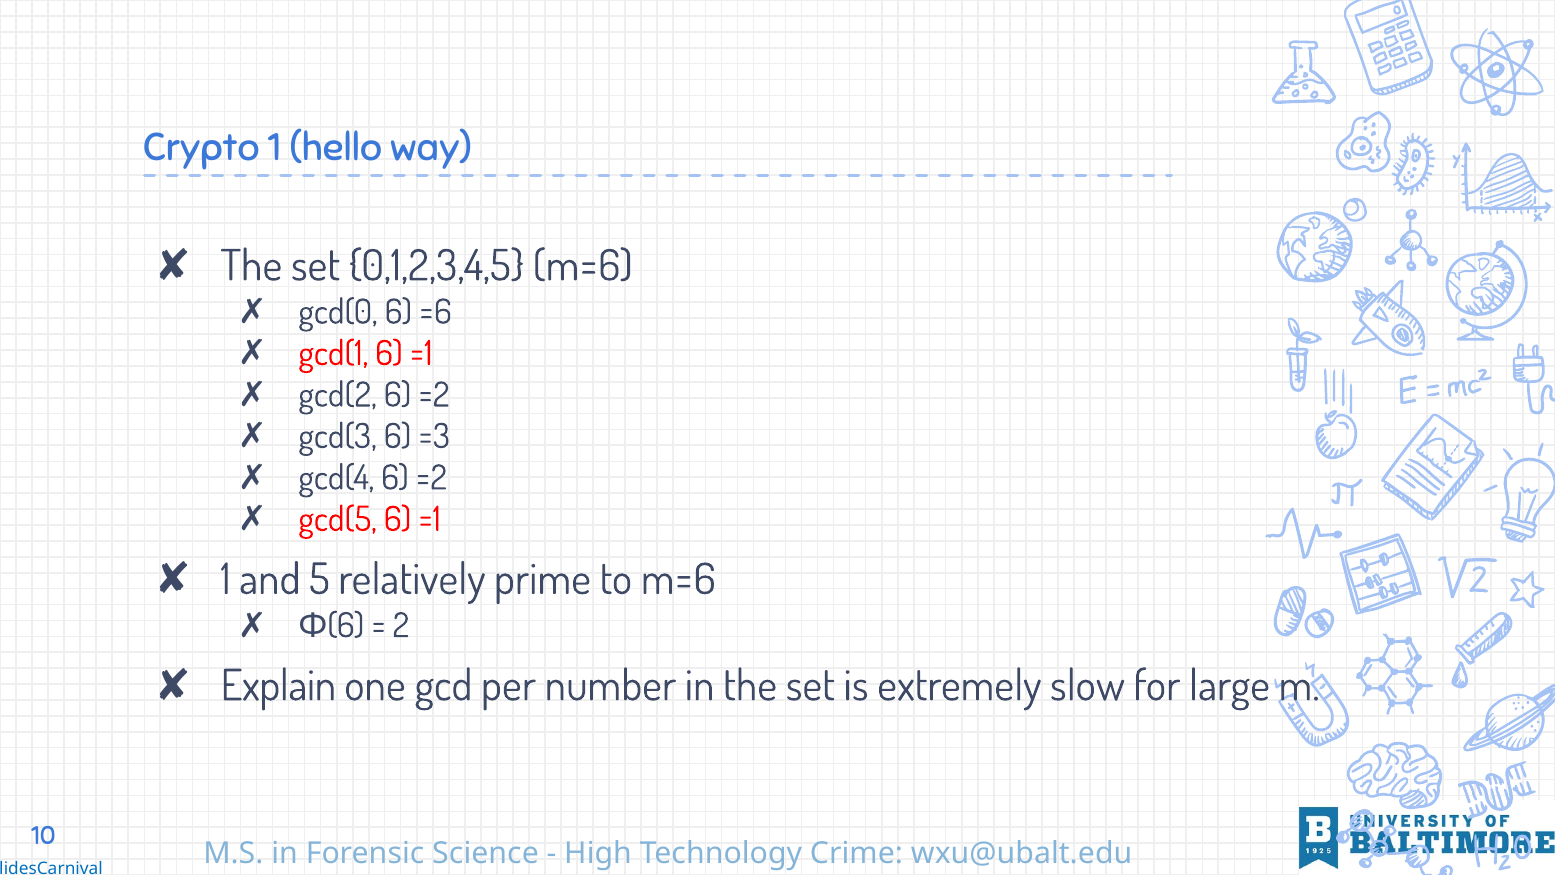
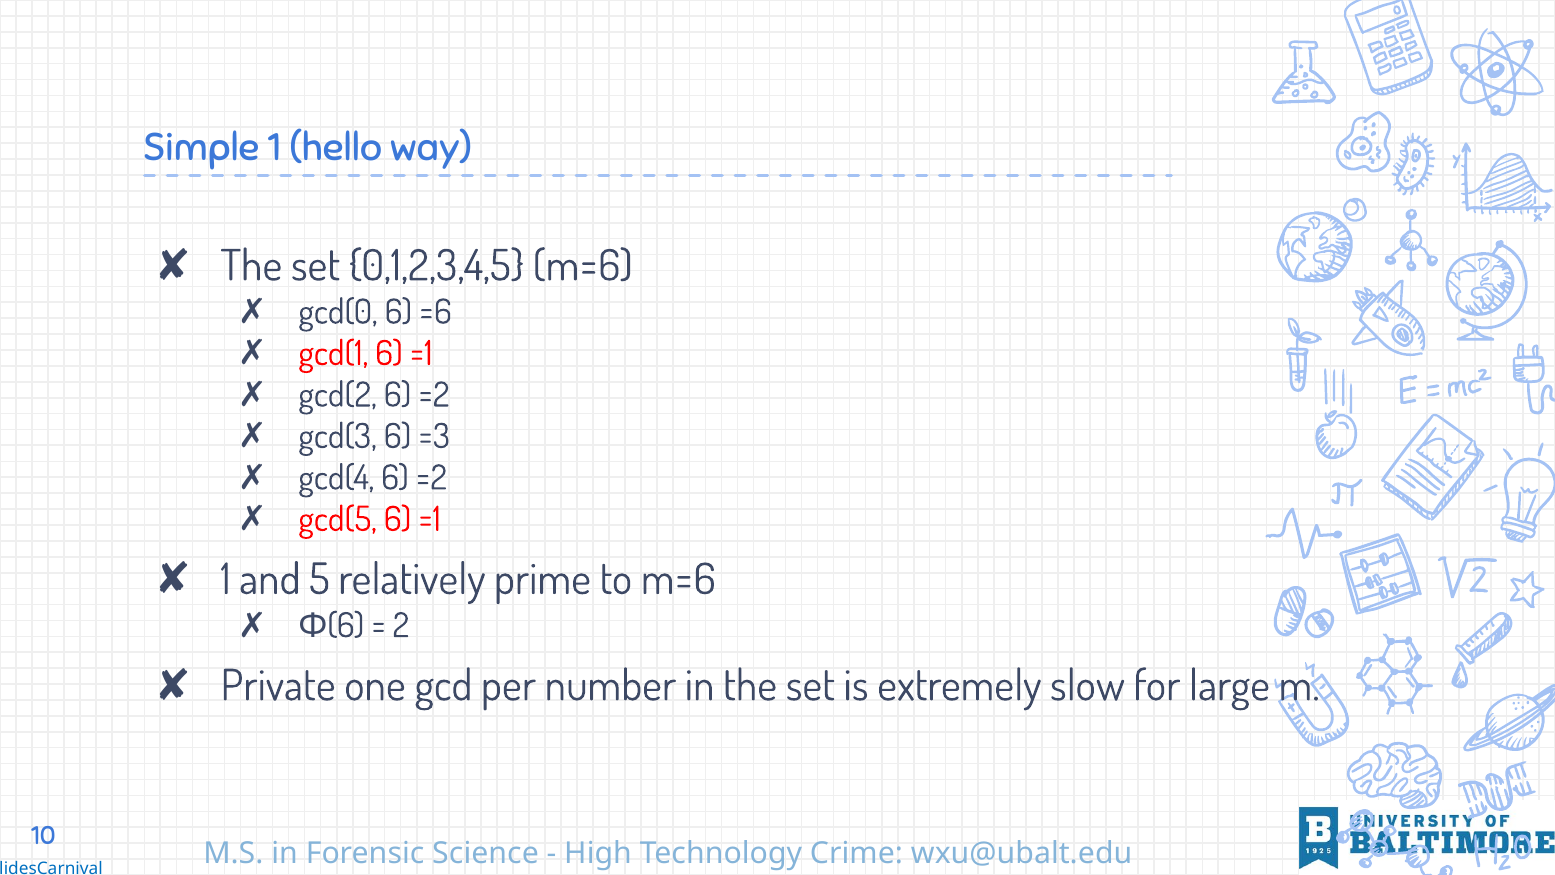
Crypto: Crypto -> Simple (201, 148)
Explain: Explain -> Private (278, 686)
